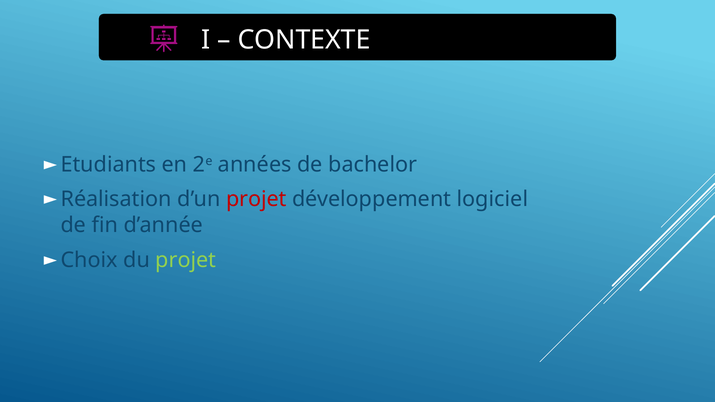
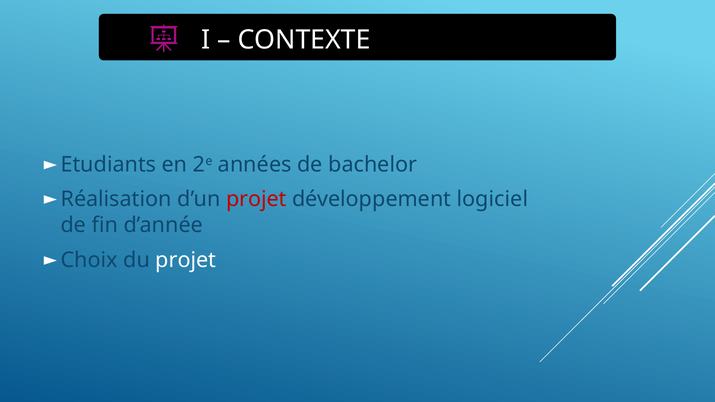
projet colour: light green -> white (186, 260)
